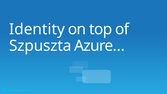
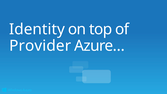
Szpuszta: Szpuszta -> Provider (40, 46)
